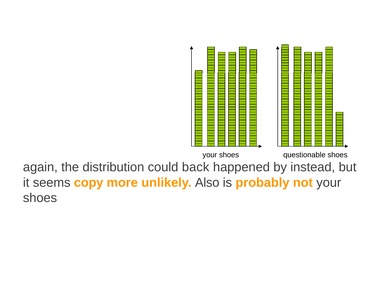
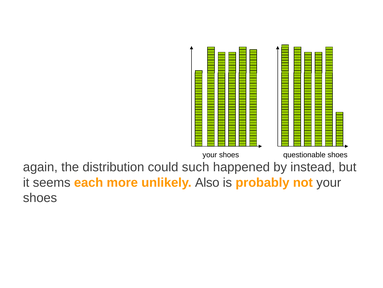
back: back -> such (196, 167)
copy: copy -> each (89, 182)
